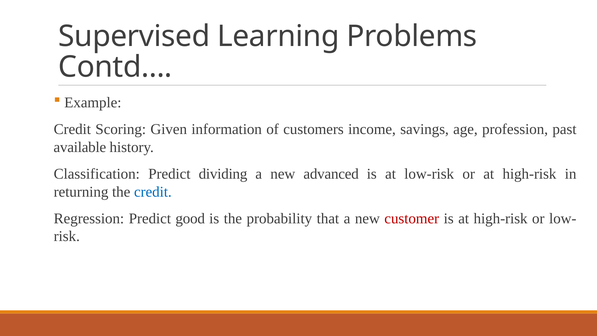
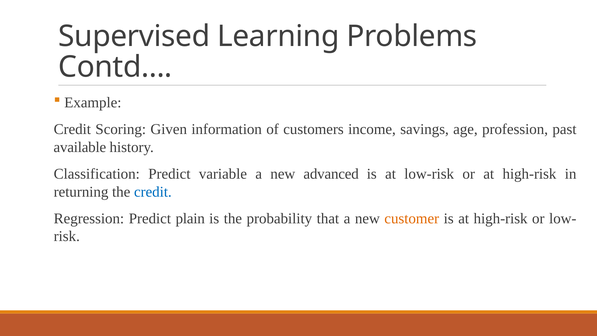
dividing: dividing -> variable (223, 174)
good: good -> plain (190, 218)
customer colour: red -> orange (412, 218)
